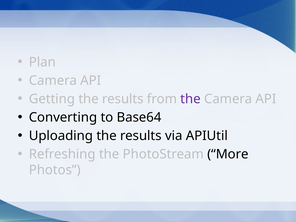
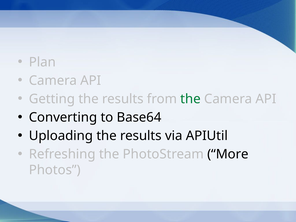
the colour: purple -> green (191, 99)
